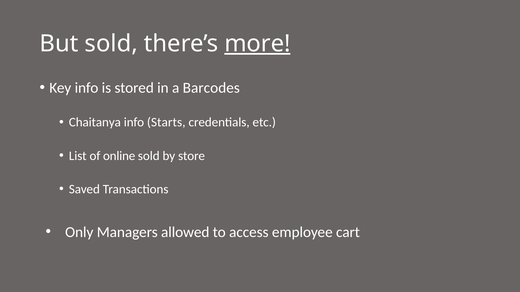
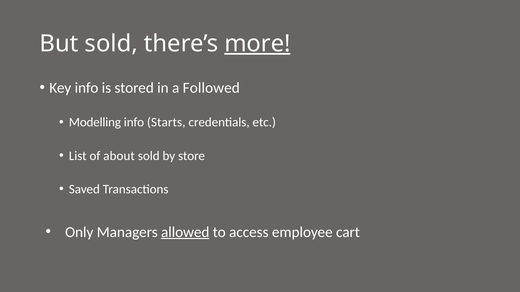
Barcodes: Barcodes -> Followed (211, 88)
Chaitanya: Chaitanya -> Modelling (95, 123)
online: online -> about (119, 156)
allowed underline: none -> present (185, 232)
